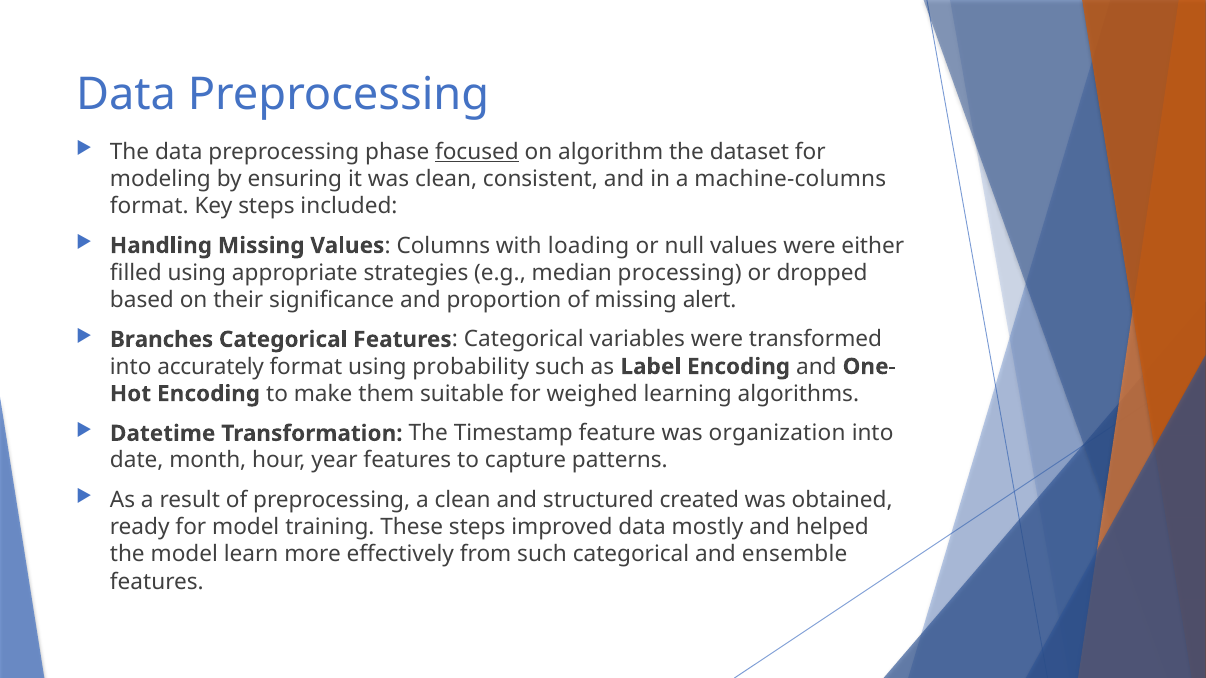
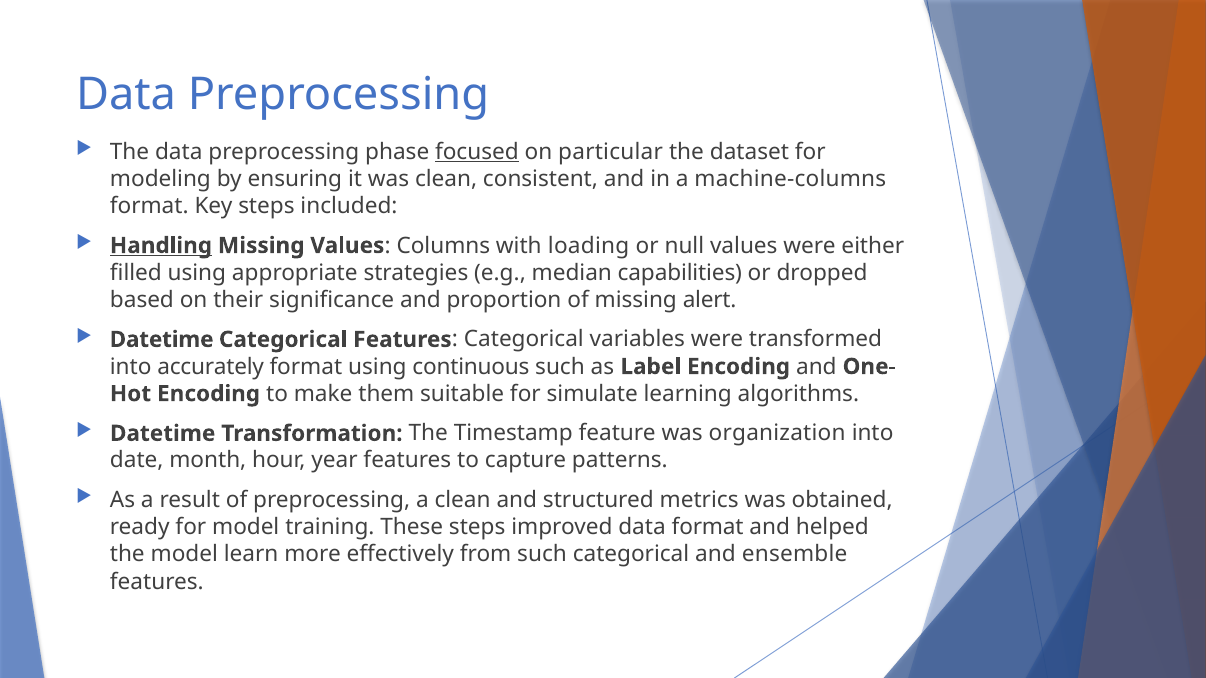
algorithm: algorithm -> particular (611, 152)
Handling underline: none -> present (161, 246)
processing: processing -> capabilities (680, 273)
Branches: Branches -> Datetime (162, 340)
probability: probability -> continuous (471, 367)
weighed: weighed -> simulate (592, 394)
created: created -> metrics (699, 500)
data mostly: mostly -> format (708, 528)
